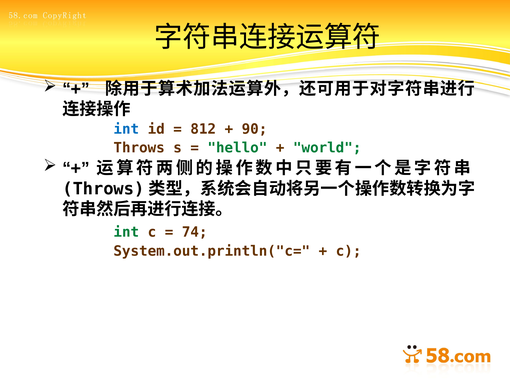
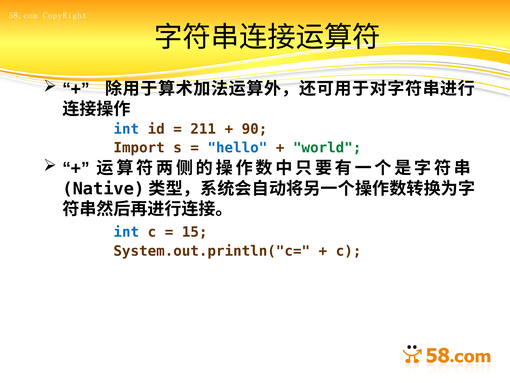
812: 812 -> 211 (203, 129)
Throws: Throws -> Import (139, 148)
hello colour: green -> blue (237, 148)
Throws: Throws -> Native (103, 189)
int colour: green -> blue (126, 232)
74: 74 -> 15 (195, 232)
